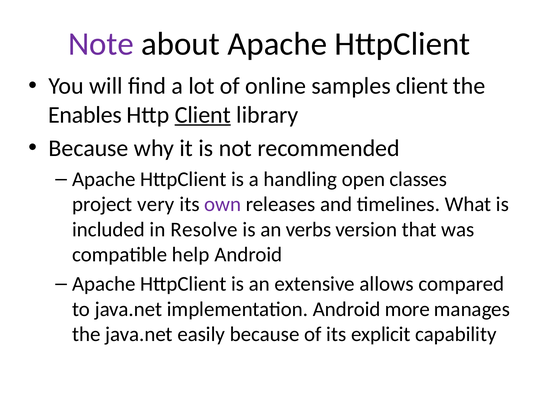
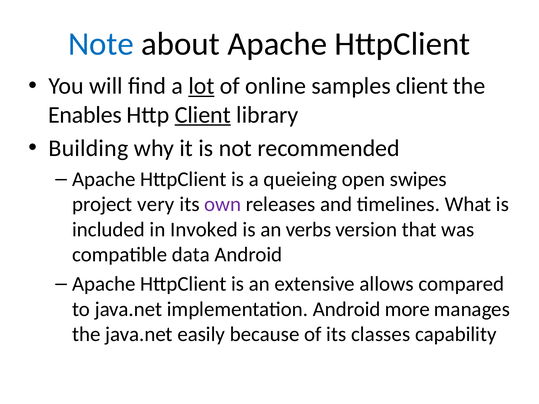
Note colour: purple -> blue (101, 44)
lot underline: none -> present (201, 86)
Because: Because -> Building (88, 148)
handling: handling -> queieing (300, 179)
classes: classes -> swipes (418, 179)
Resolve: Resolve -> Invoked (204, 230)
help: help -> data (191, 255)
explicit: explicit -> classes (381, 335)
